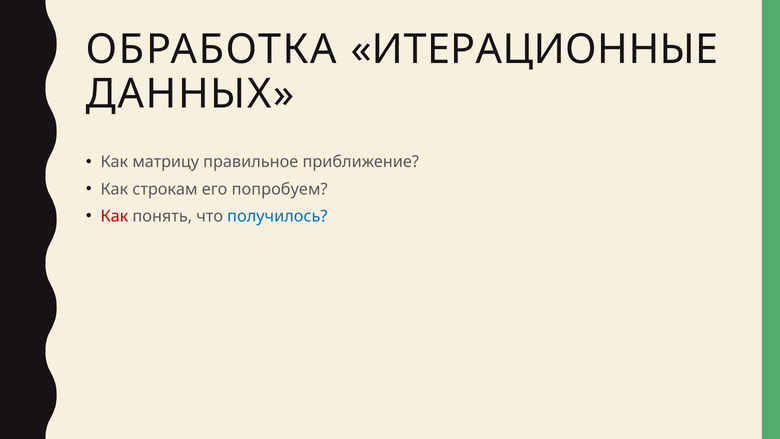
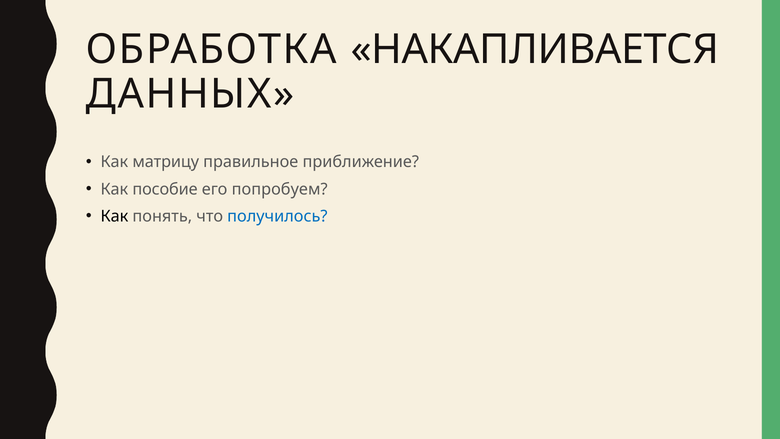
ИТЕРАЦИОННЫЕ: ИТЕРАЦИОННЫЕ -> НАКАПЛИВАЕТСЯ (535, 50)
строкам: строкам -> пособие (165, 189)
Как colour: red -> black (114, 216)
